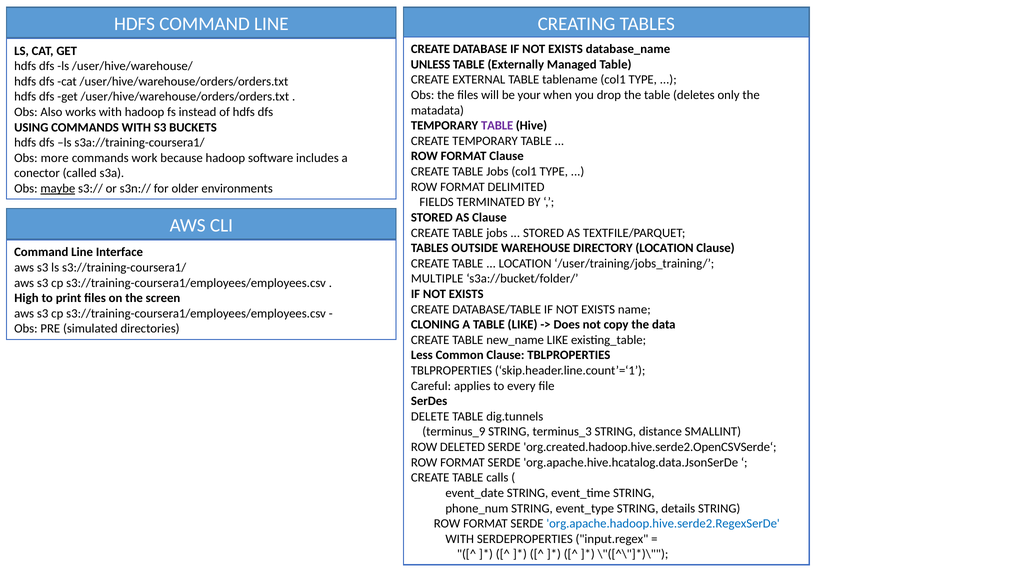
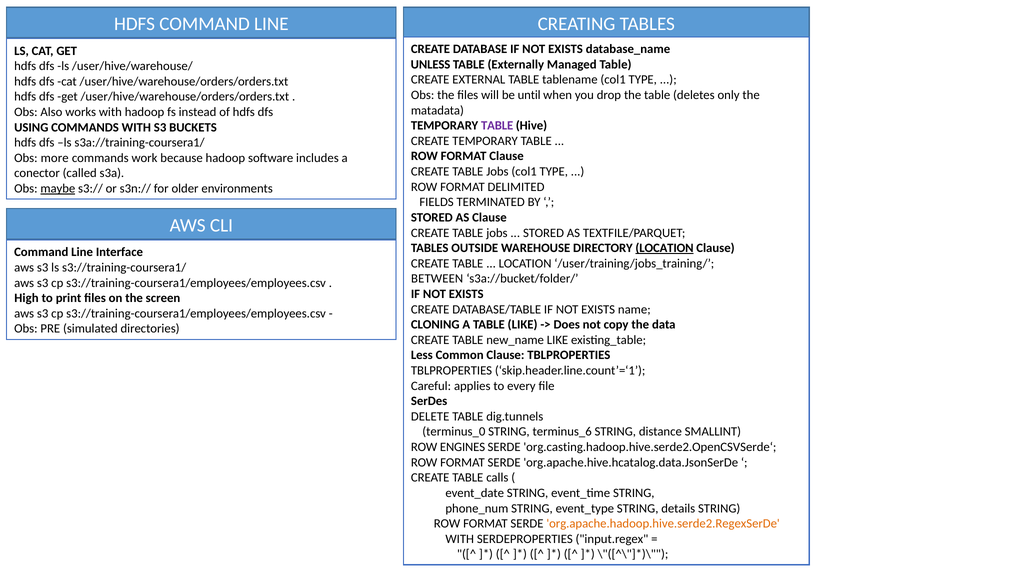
your: your -> until (529, 95)
LOCATION underline: none -> present (664, 248)
MULTIPLE: MULTIPLE -> BETWEEN (437, 279)
terminus_9: terminus_9 -> terminus_0 (454, 432)
terminus_3: terminus_3 -> terminus_6 (562, 432)
DELETED: DELETED -> ENGINES (463, 447)
org.created.hadoop.hive.serde2.OpenCSVSerde‘: org.created.hadoop.hive.serde2.OpenCSVSerde‘ -> org.casting.hadoop.hive.serde2.OpenCSVSerde‘ (650, 447)
org.apache.hadoop.hive.serde2.RegexSerDe colour: blue -> orange (663, 523)
